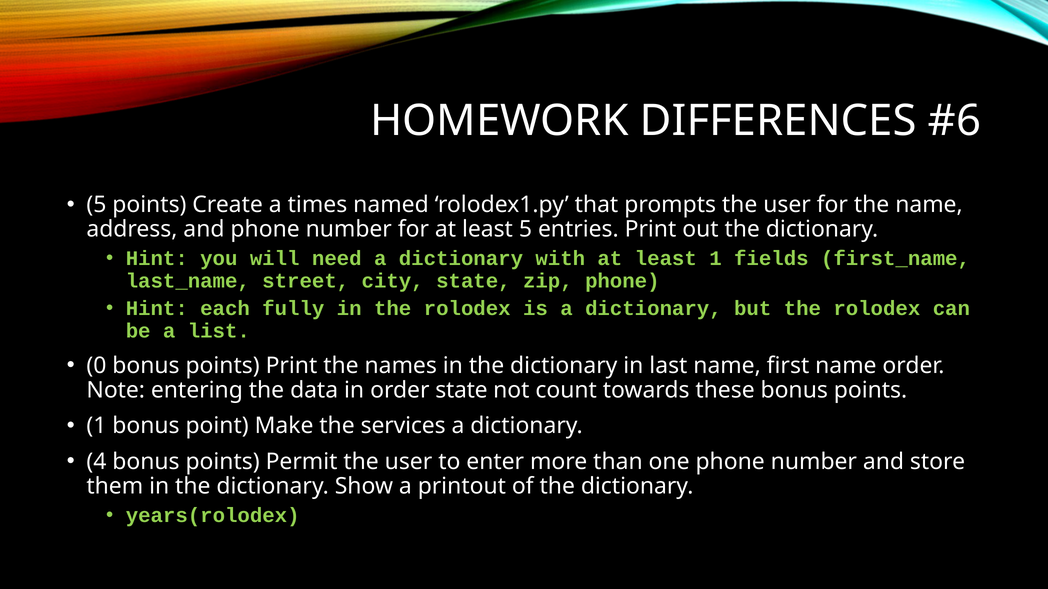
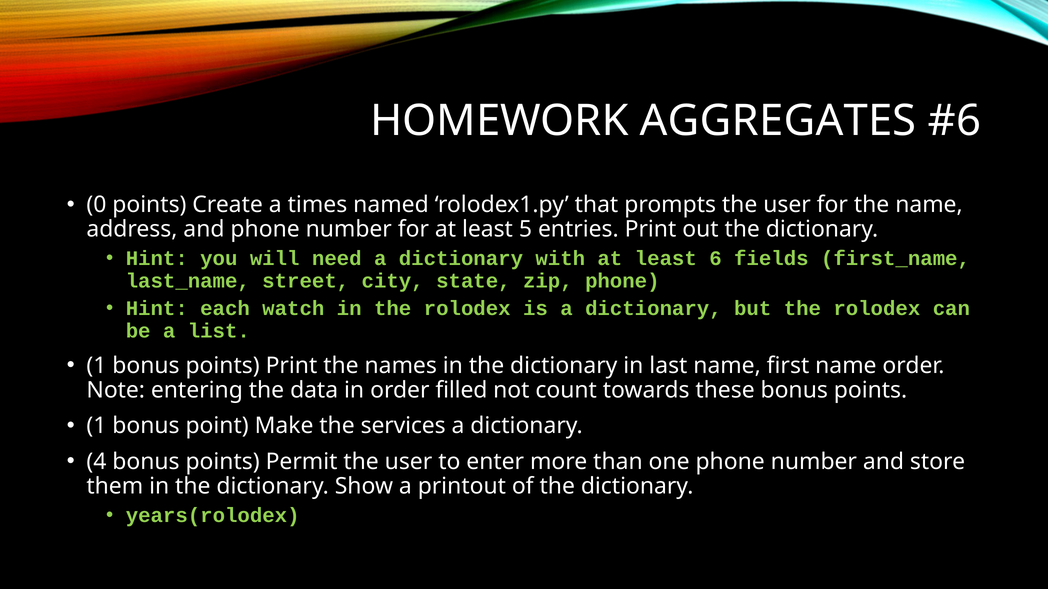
DIFFERENCES: DIFFERENCES -> AGGREGATES (778, 121)
5: 5 -> 0 (96, 205)
least 1: 1 -> 6 (715, 259)
fully: fully -> watch (293, 309)
0: 0 -> 1 (96, 366)
order state: state -> filled (461, 391)
